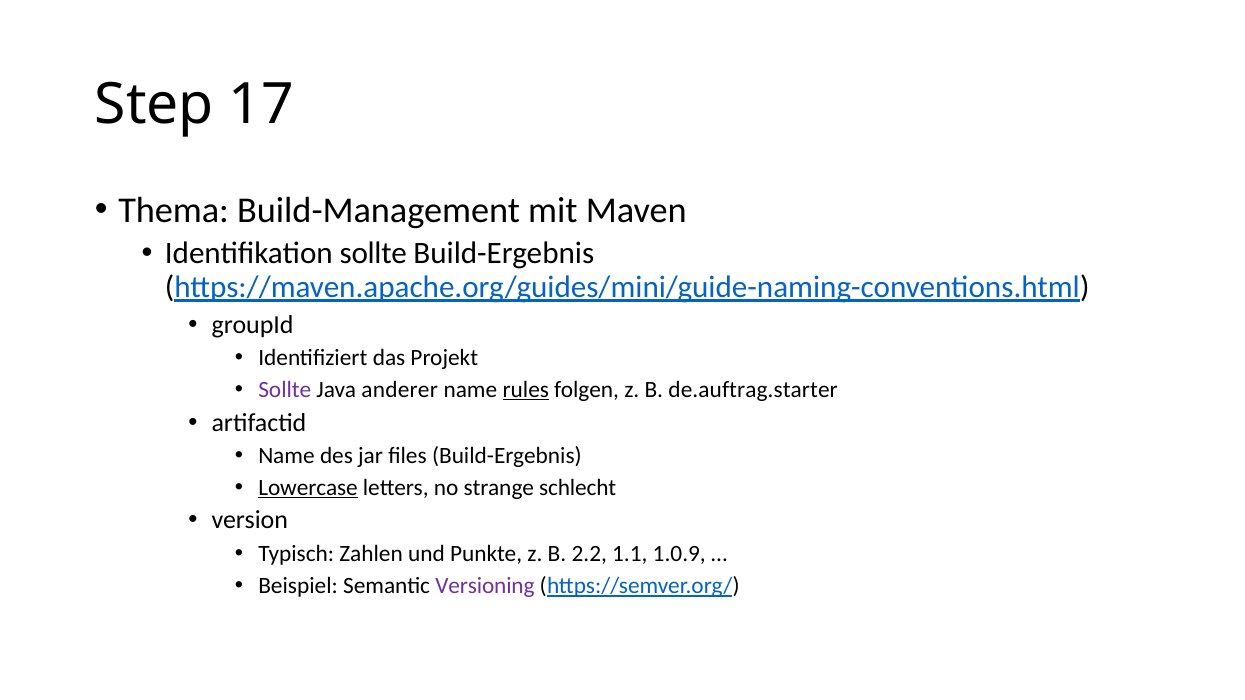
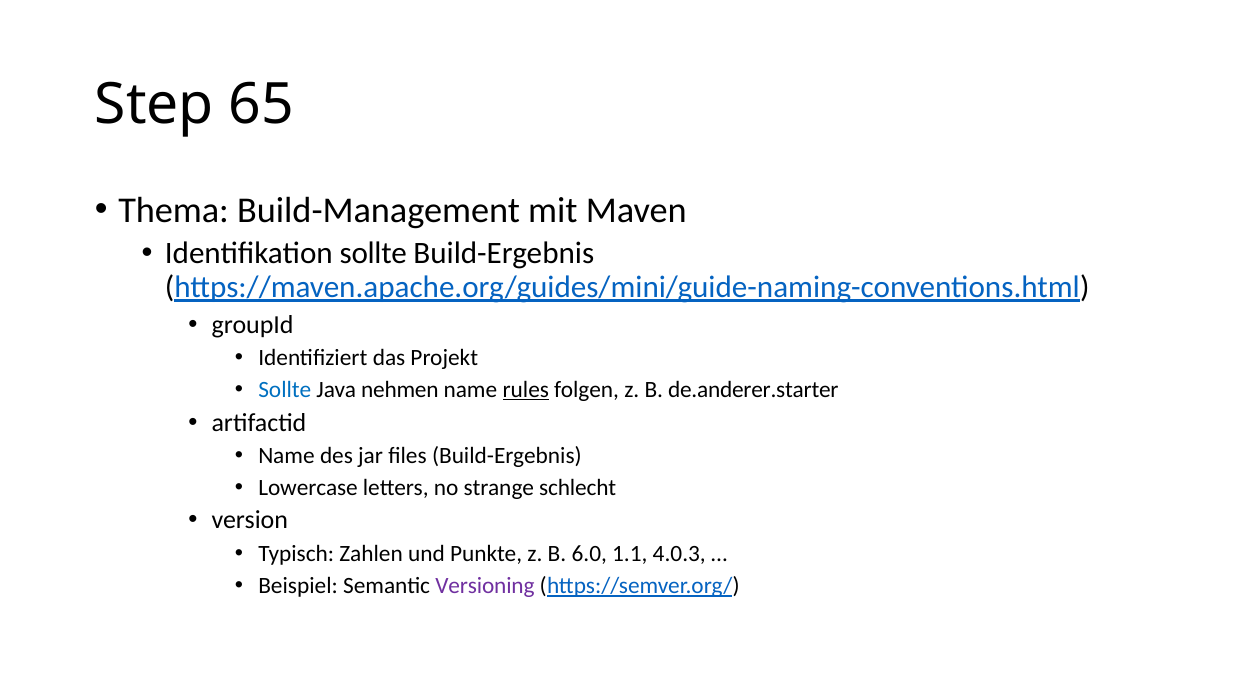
17: 17 -> 65 (262, 105)
Sollte colour: purple -> blue (285, 390)
anderer: anderer -> nehmen (400, 390)
de.auftrag.starter: de.auftrag.starter -> de.anderer.starter (753, 390)
Lowercase underline: present -> none (308, 488)
2.2: 2.2 -> 6.0 (589, 554)
1.0.9: 1.0.9 -> 4.0.3 (679, 554)
